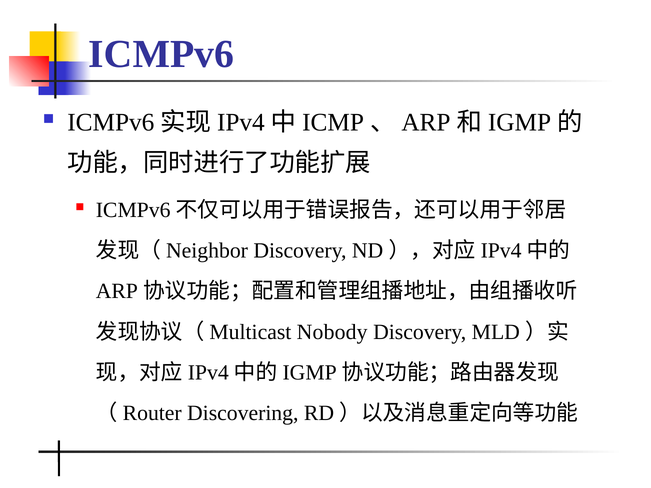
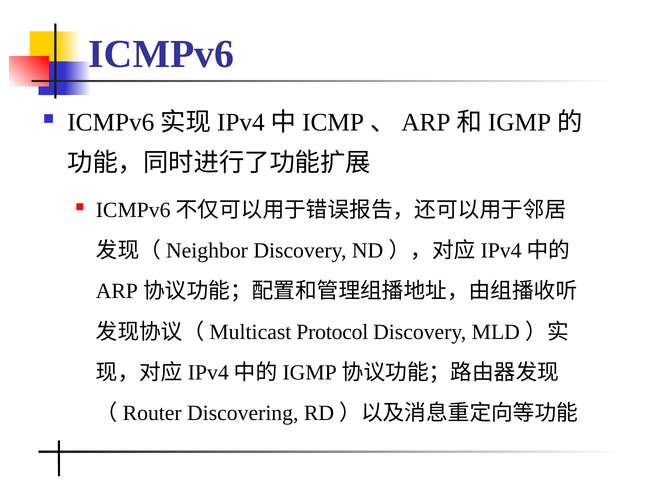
Nobody: Nobody -> Protocol (332, 332)
